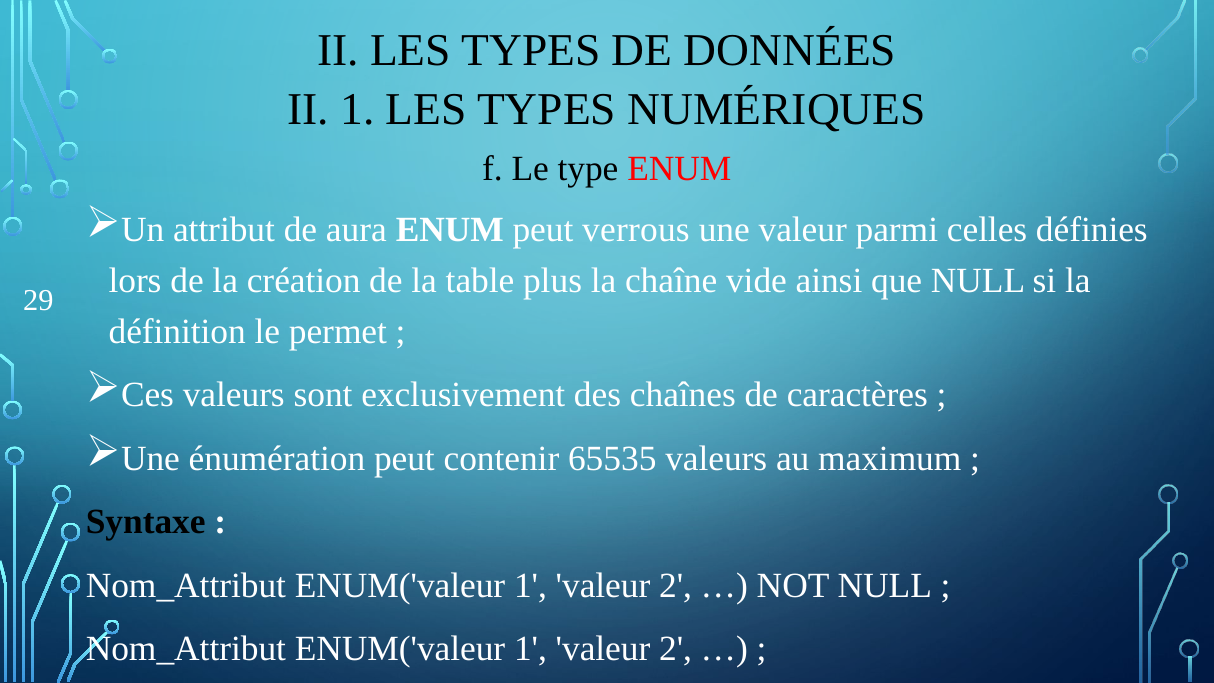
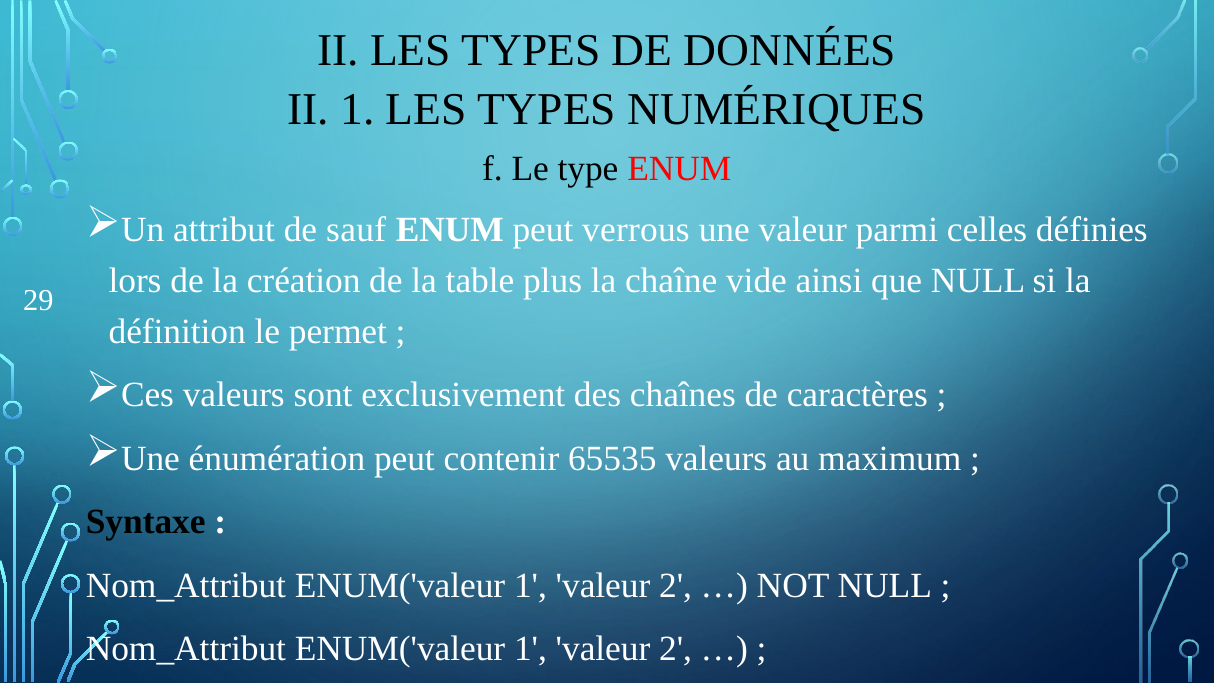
aura: aura -> sauf (356, 230)
